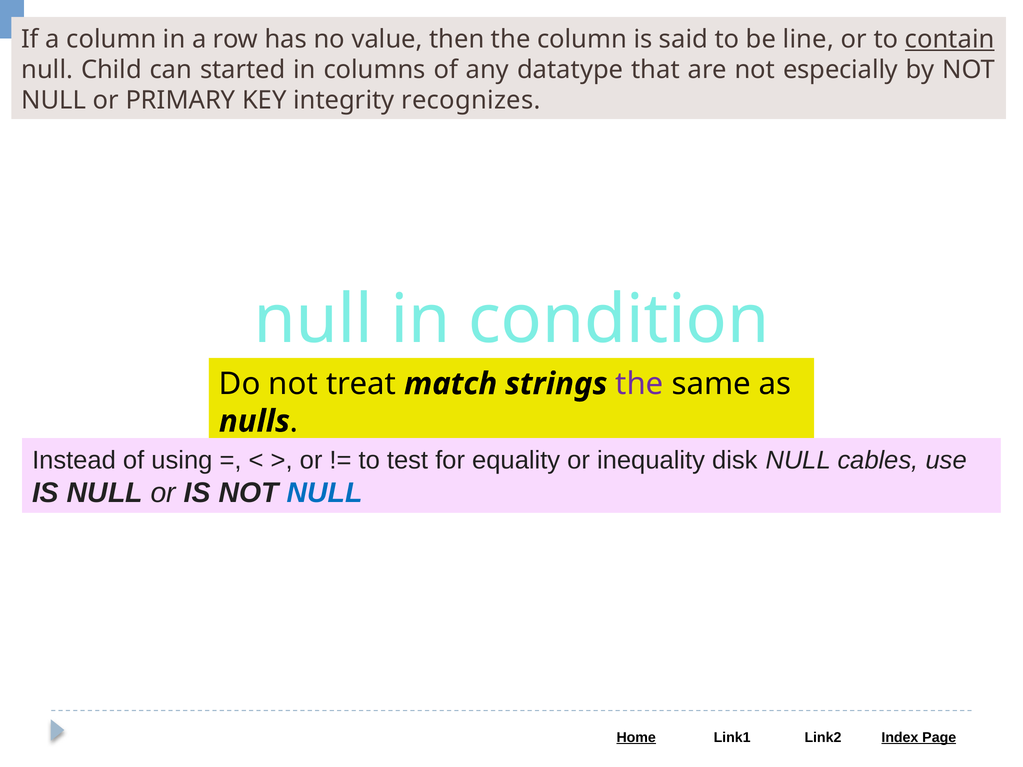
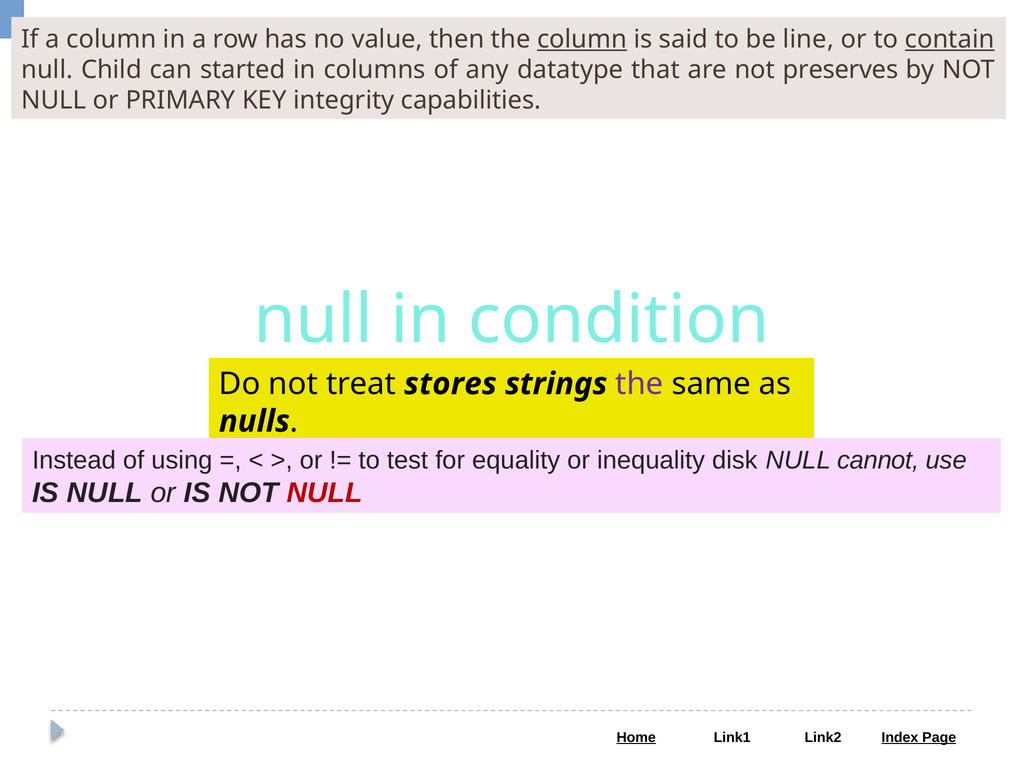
column underline: none -> present (582, 39)
especially: especially -> preserves (841, 70)
recognizes: recognizes -> capabilities (471, 101)
match: match -> stores (450, 384)
cables: cables -> cannot (878, 460)
NULL colour: blue -> red (325, 493)
